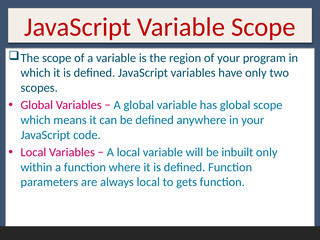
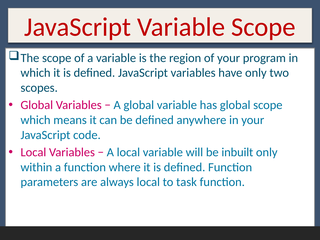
gets: gets -> task (187, 182)
